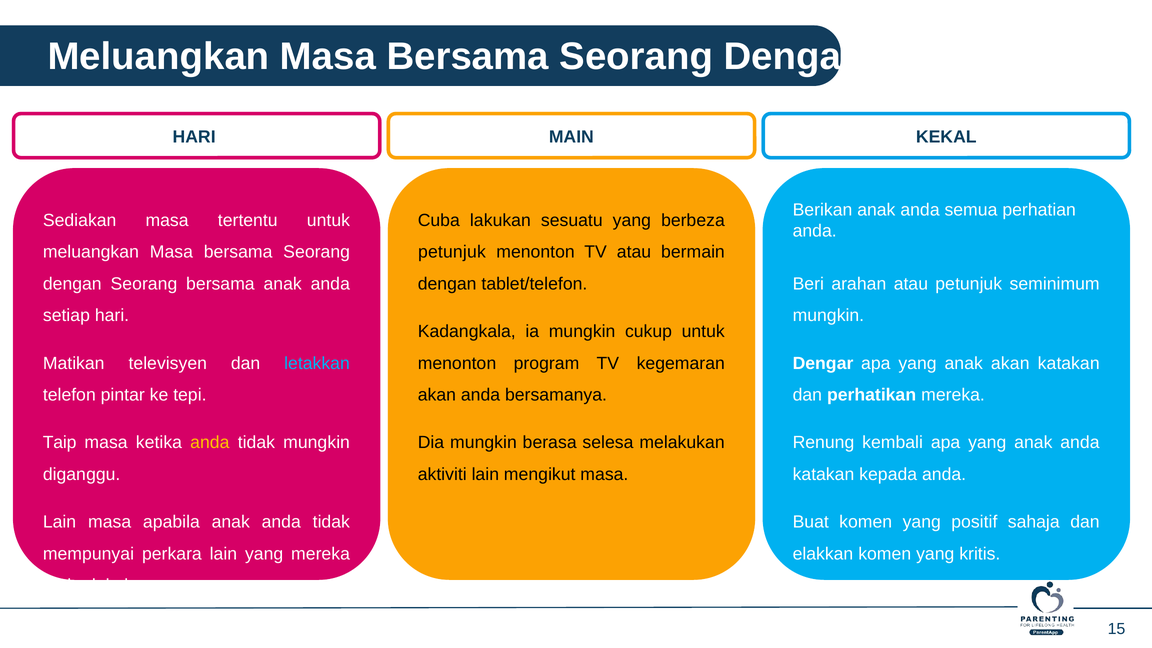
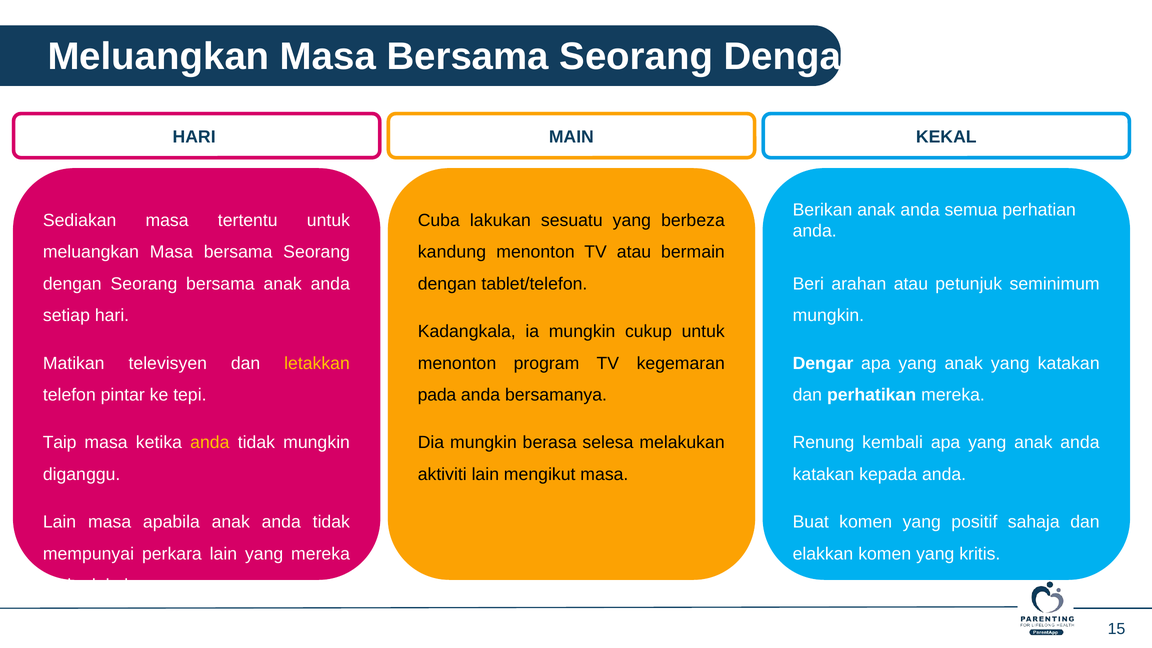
petunjuk: petunjuk -> kandung (452, 252)
letakkan colour: light blue -> yellow (317, 363)
anak akan: akan -> yang (1010, 363)
akan: akan -> pada (437, 395)
